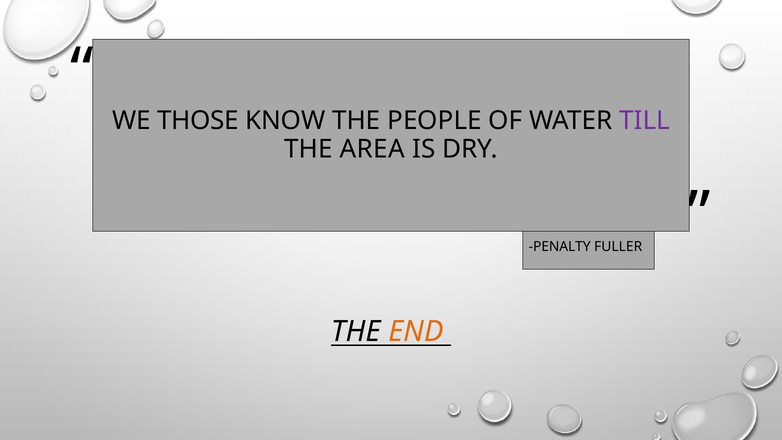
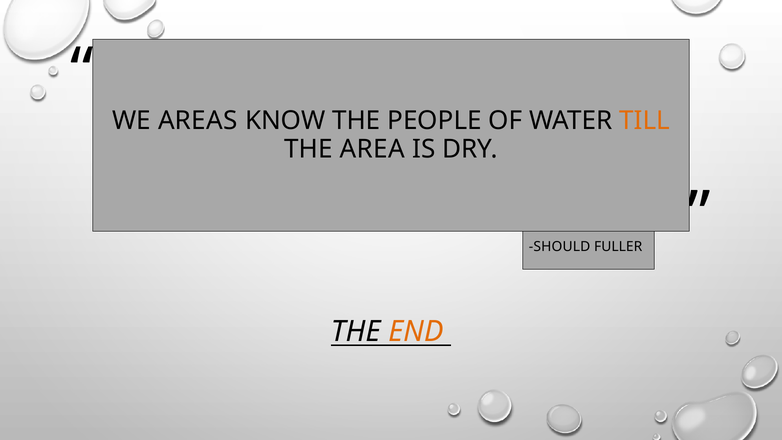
THOSE: THOSE -> AREAS (198, 121)
TILL colour: purple -> orange (645, 121)
PENALTY: PENALTY -> SHOULD (560, 247)
